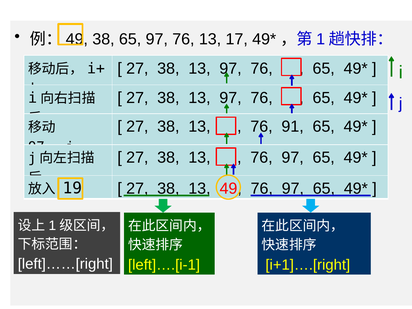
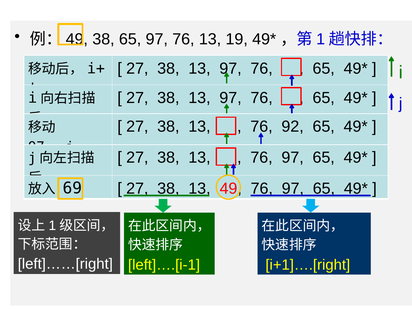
17: 17 -> 19 (237, 39)
91: 91 -> 92 (293, 127)
19: 19 -> 69 (72, 188)
